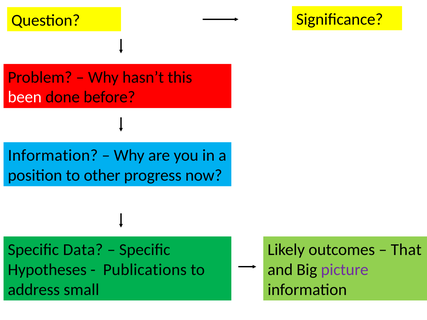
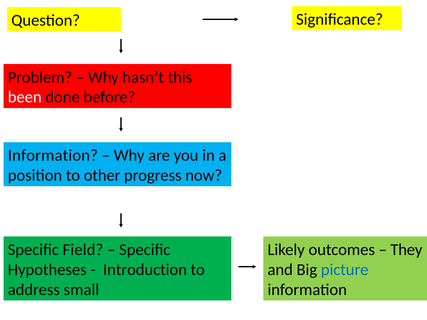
Data: Data -> Field (83, 250)
That: That -> They (406, 250)
Publications: Publications -> Introduction (145, 270)
picture colour: purple -> blue (345, 270)
